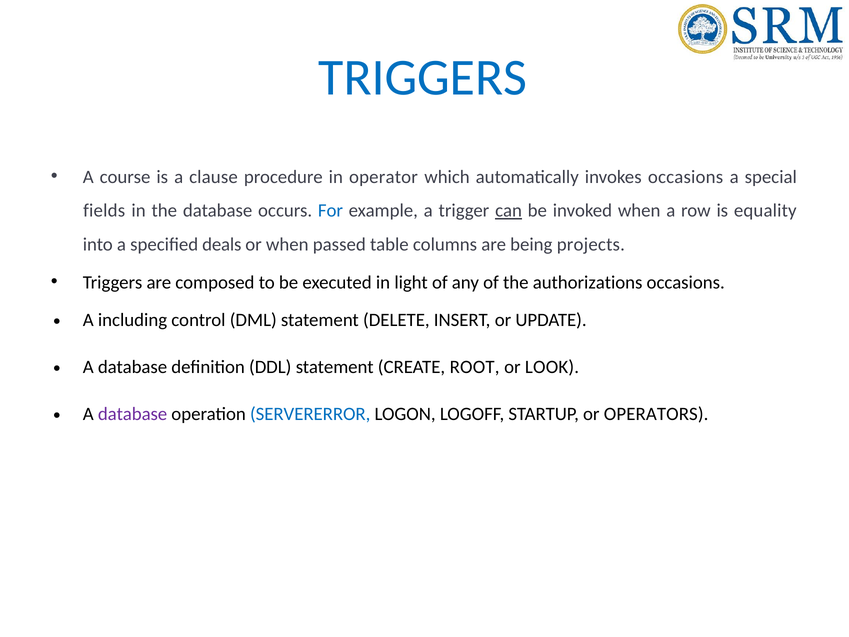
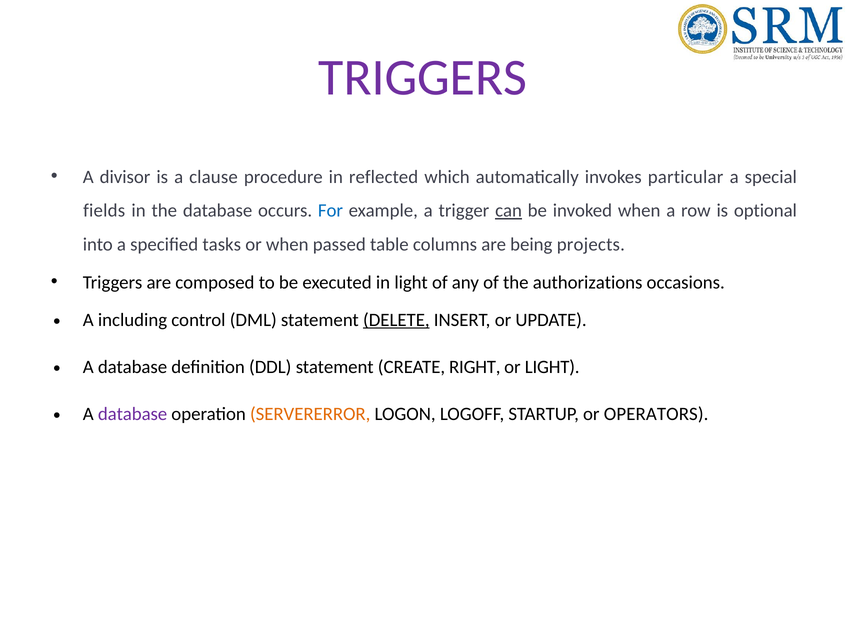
TRIGGERS colour: blue -> purple (423, 78)
course: course -> divisor (125, 177)
operator: operator -> reflected (384, 177)
invokes occasions: occasions -> particular (686, 177)
equality: equality -> optional (765, 211)
deals: deals -> tasks (222, 245)
DELETE underline: none -> present (396, 320)
ROOT: ROOT -> RIGHT (475, 367)
or LOOK: LOOK -> LIGHT (552, 367)
SERVERERROR colour: blue -> orange (310, 414)
